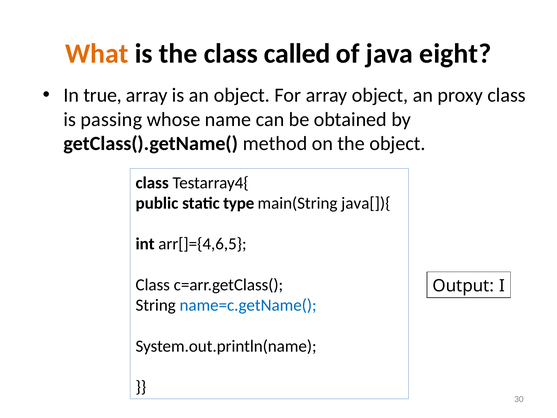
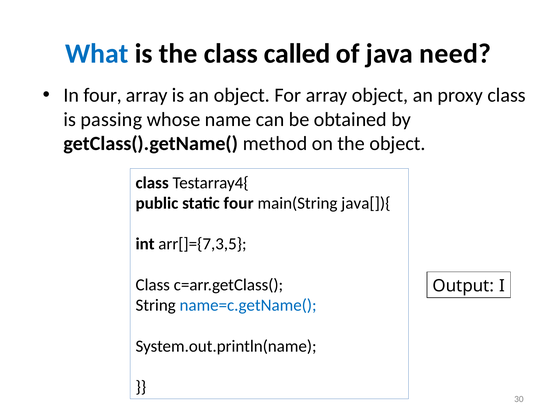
What colour: orange -> blue (97, 53)
eight: eight -> need (455, 53)
In true: true -> four (103, 95)
static type: type -> four (239, 203)
arr[]={4,6,5: arr[]={4,6,5 -> arr[]={7,3,5 (202, 244)
